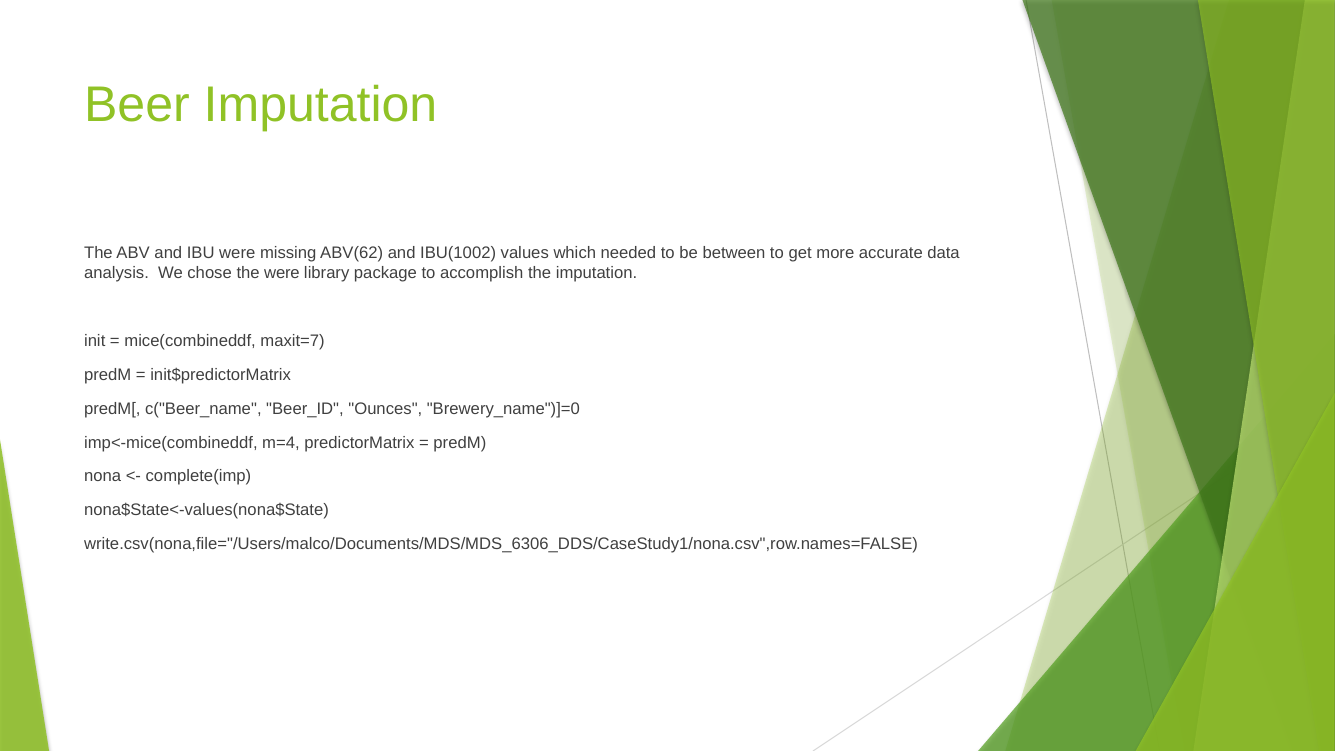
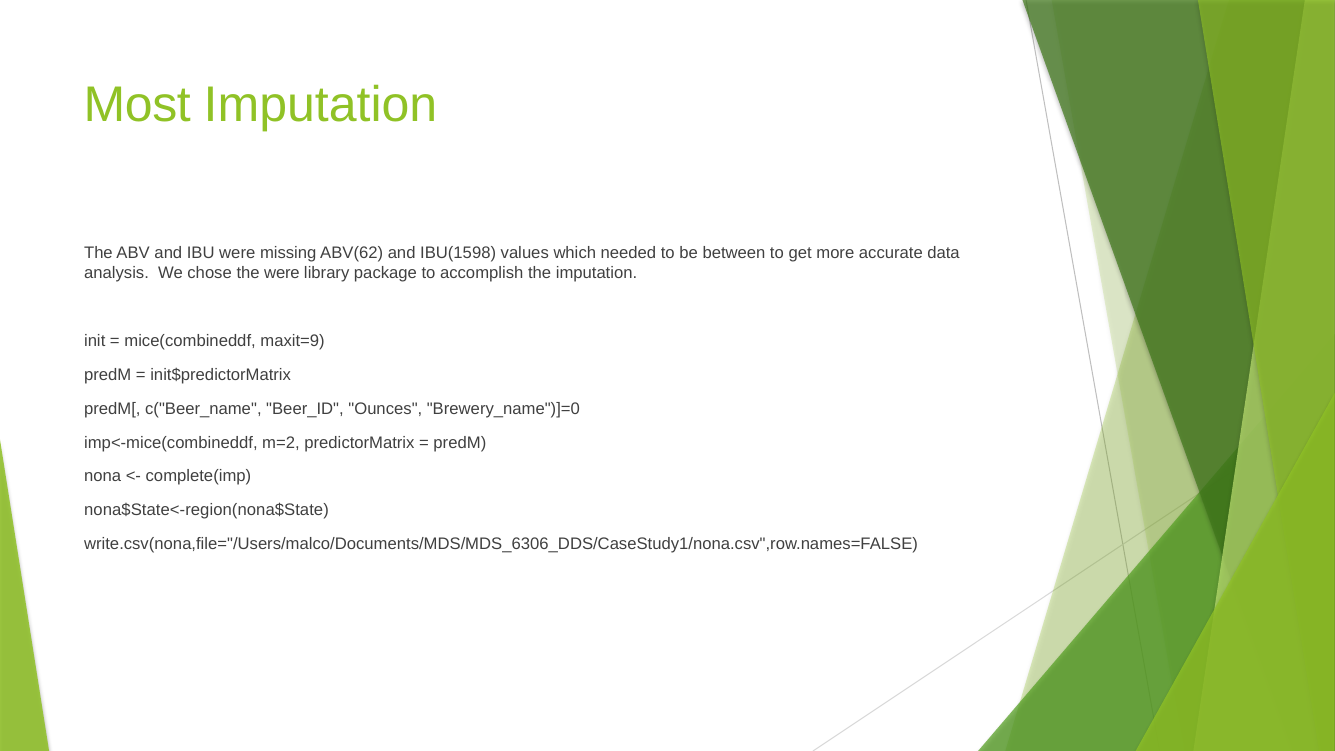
Beer: Beer -> Most (137, 105)
IBU(1002: IBU(1002 -> IBU(1598 (458, 253)
maxit=7: maxit=7 -> maxit=9 (293, 341)
m=4: m=4 -> m=2 (281, 442)
nona$State<-values(nona$State: nona$State<-values(nona$State -> nona$State<-region(nona$State (207, 510)
